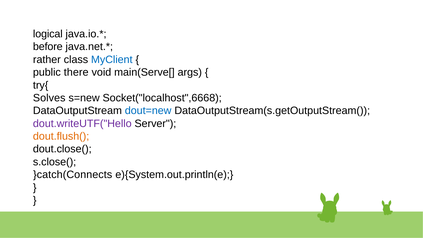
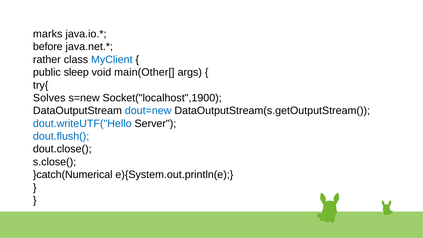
logical: logical -> marks (48, 34)
there: there -> sleep (76, 72)
main(Serve[: main(Serve[ -> main(Other[ (144, 72)
Socket("localhost",6668: Socket("localhost",6668 -> Socket("localhost",1900 (162, 98)
dout.writeUTF("Hello colour: purple -> blue (82, 124)
dout.flush( colour: orange -> blue (61, 136)
}catch(Connects: }catch(Connects -> }catch(Numerical (73, 175)
